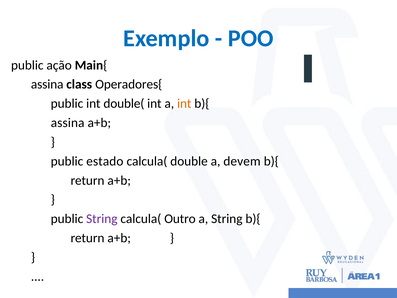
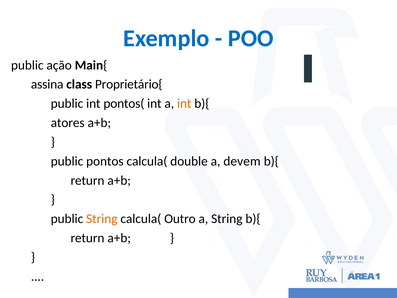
Operadores{: Operadores{ -> Proprietário{ (129, 84)
double(: double( -> pontos( (124, 103)
assina: assina -> atores (68, 123)
estado: estado -> pontos (105, 161)
String colour: purple -> orange (102, 219)
